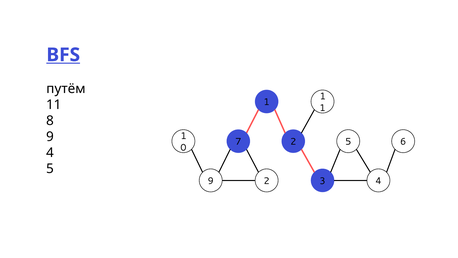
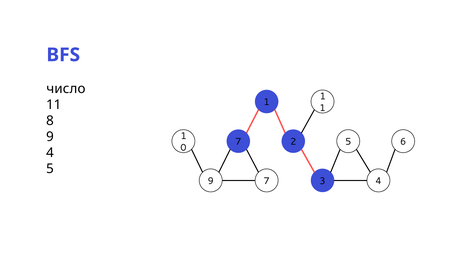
BFS underline: present -> none (63, 55)
путём: путём -> число (66, 88)
9 2: 2 -> 7 (267, 181)
